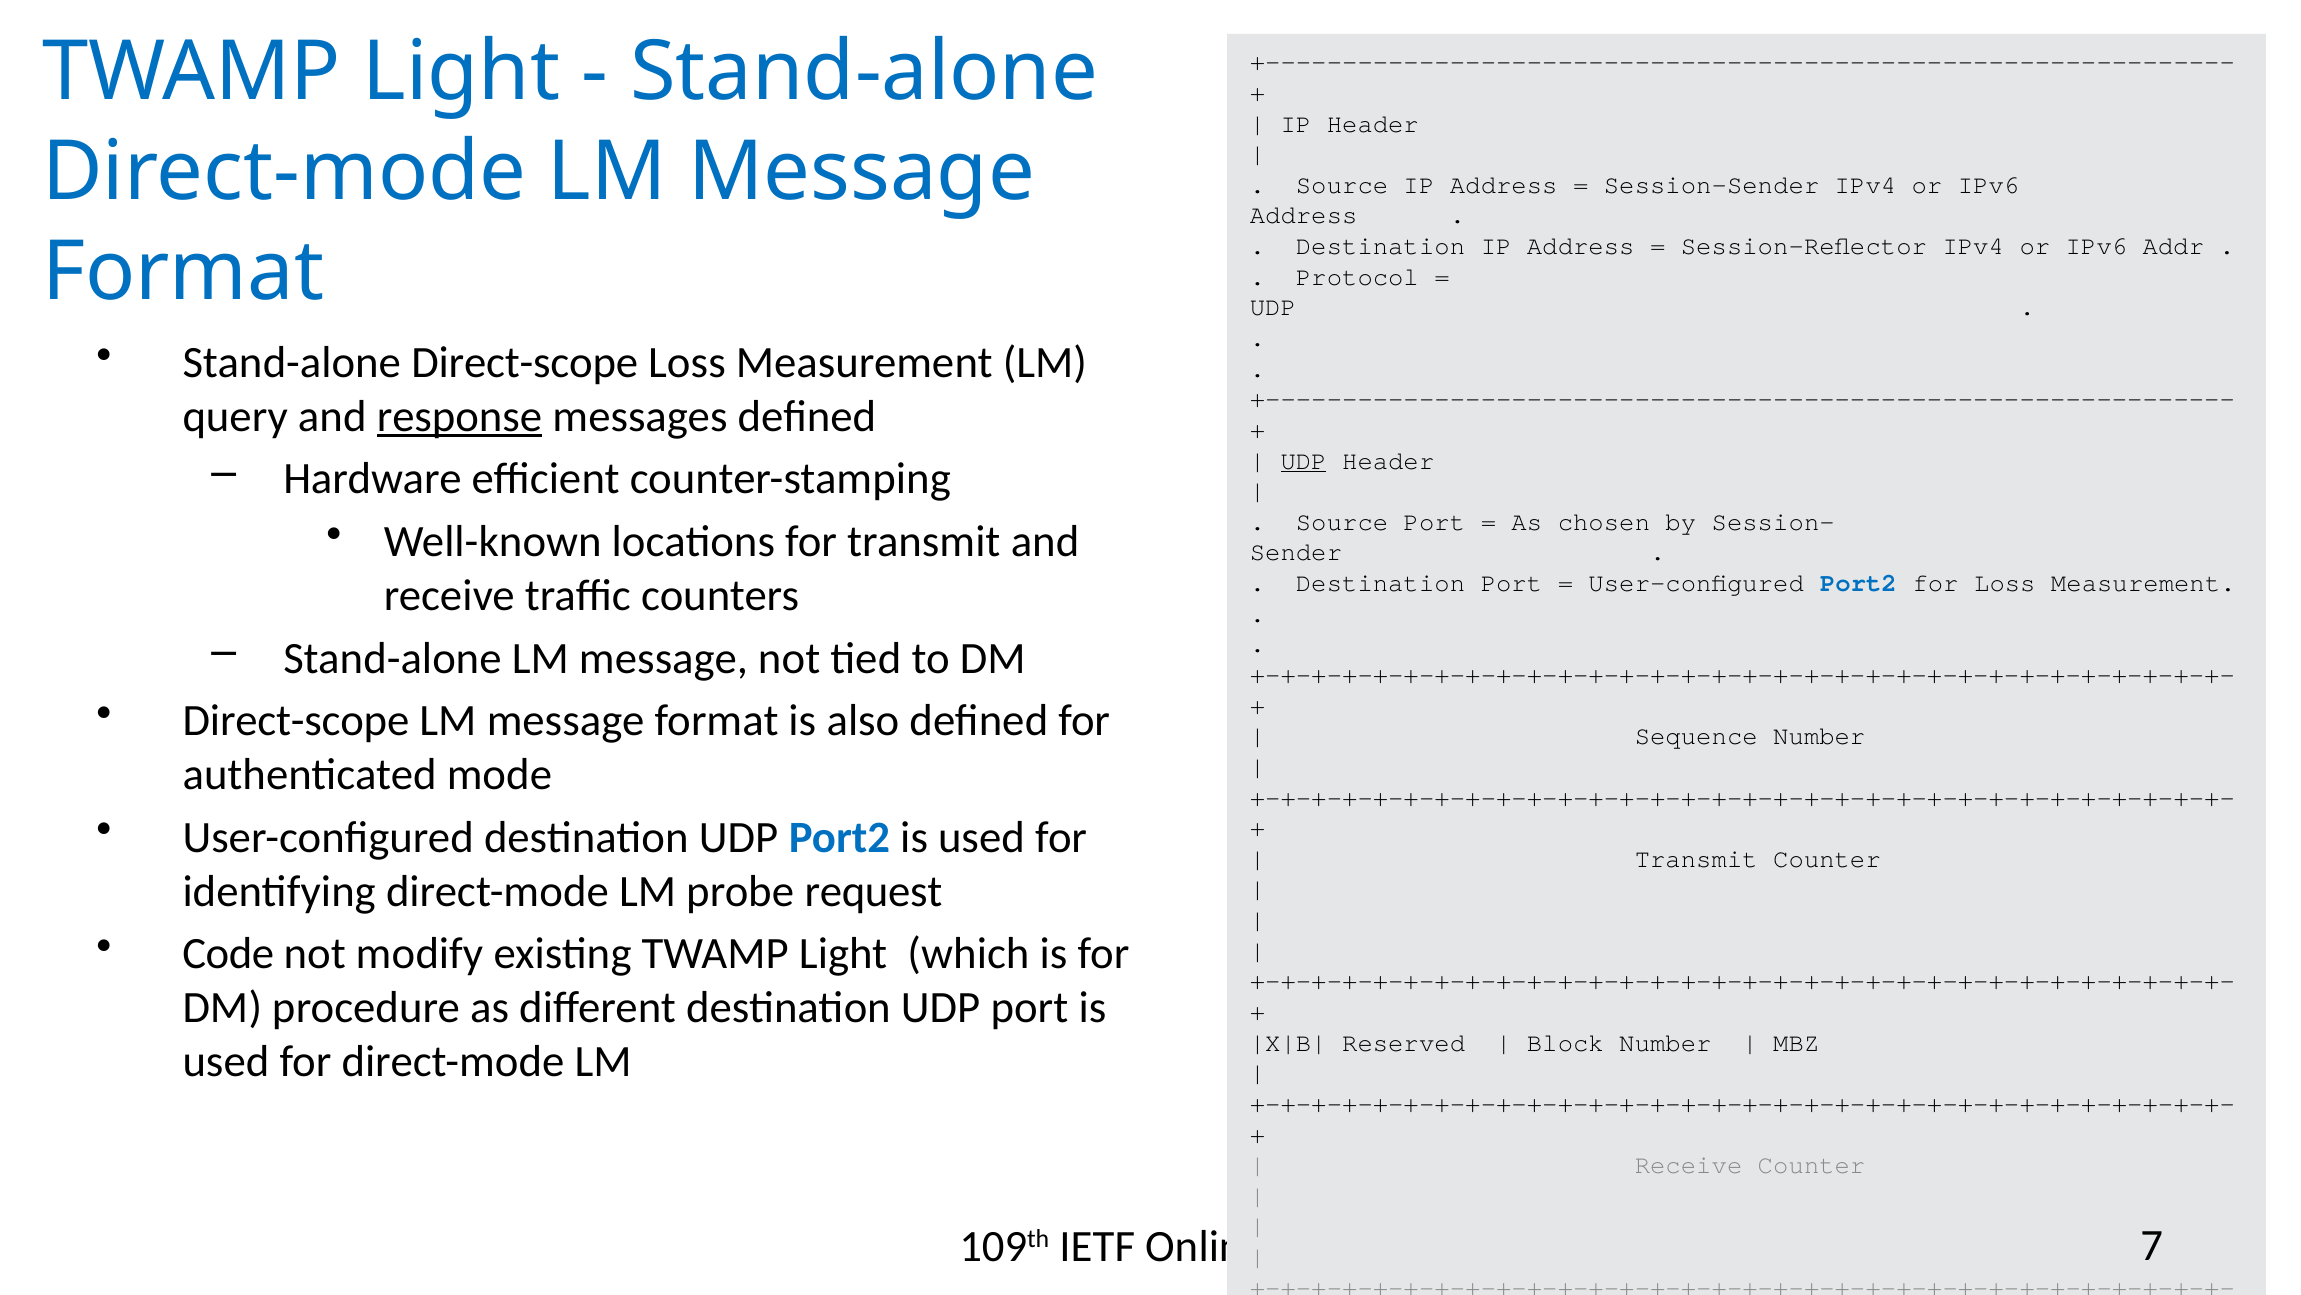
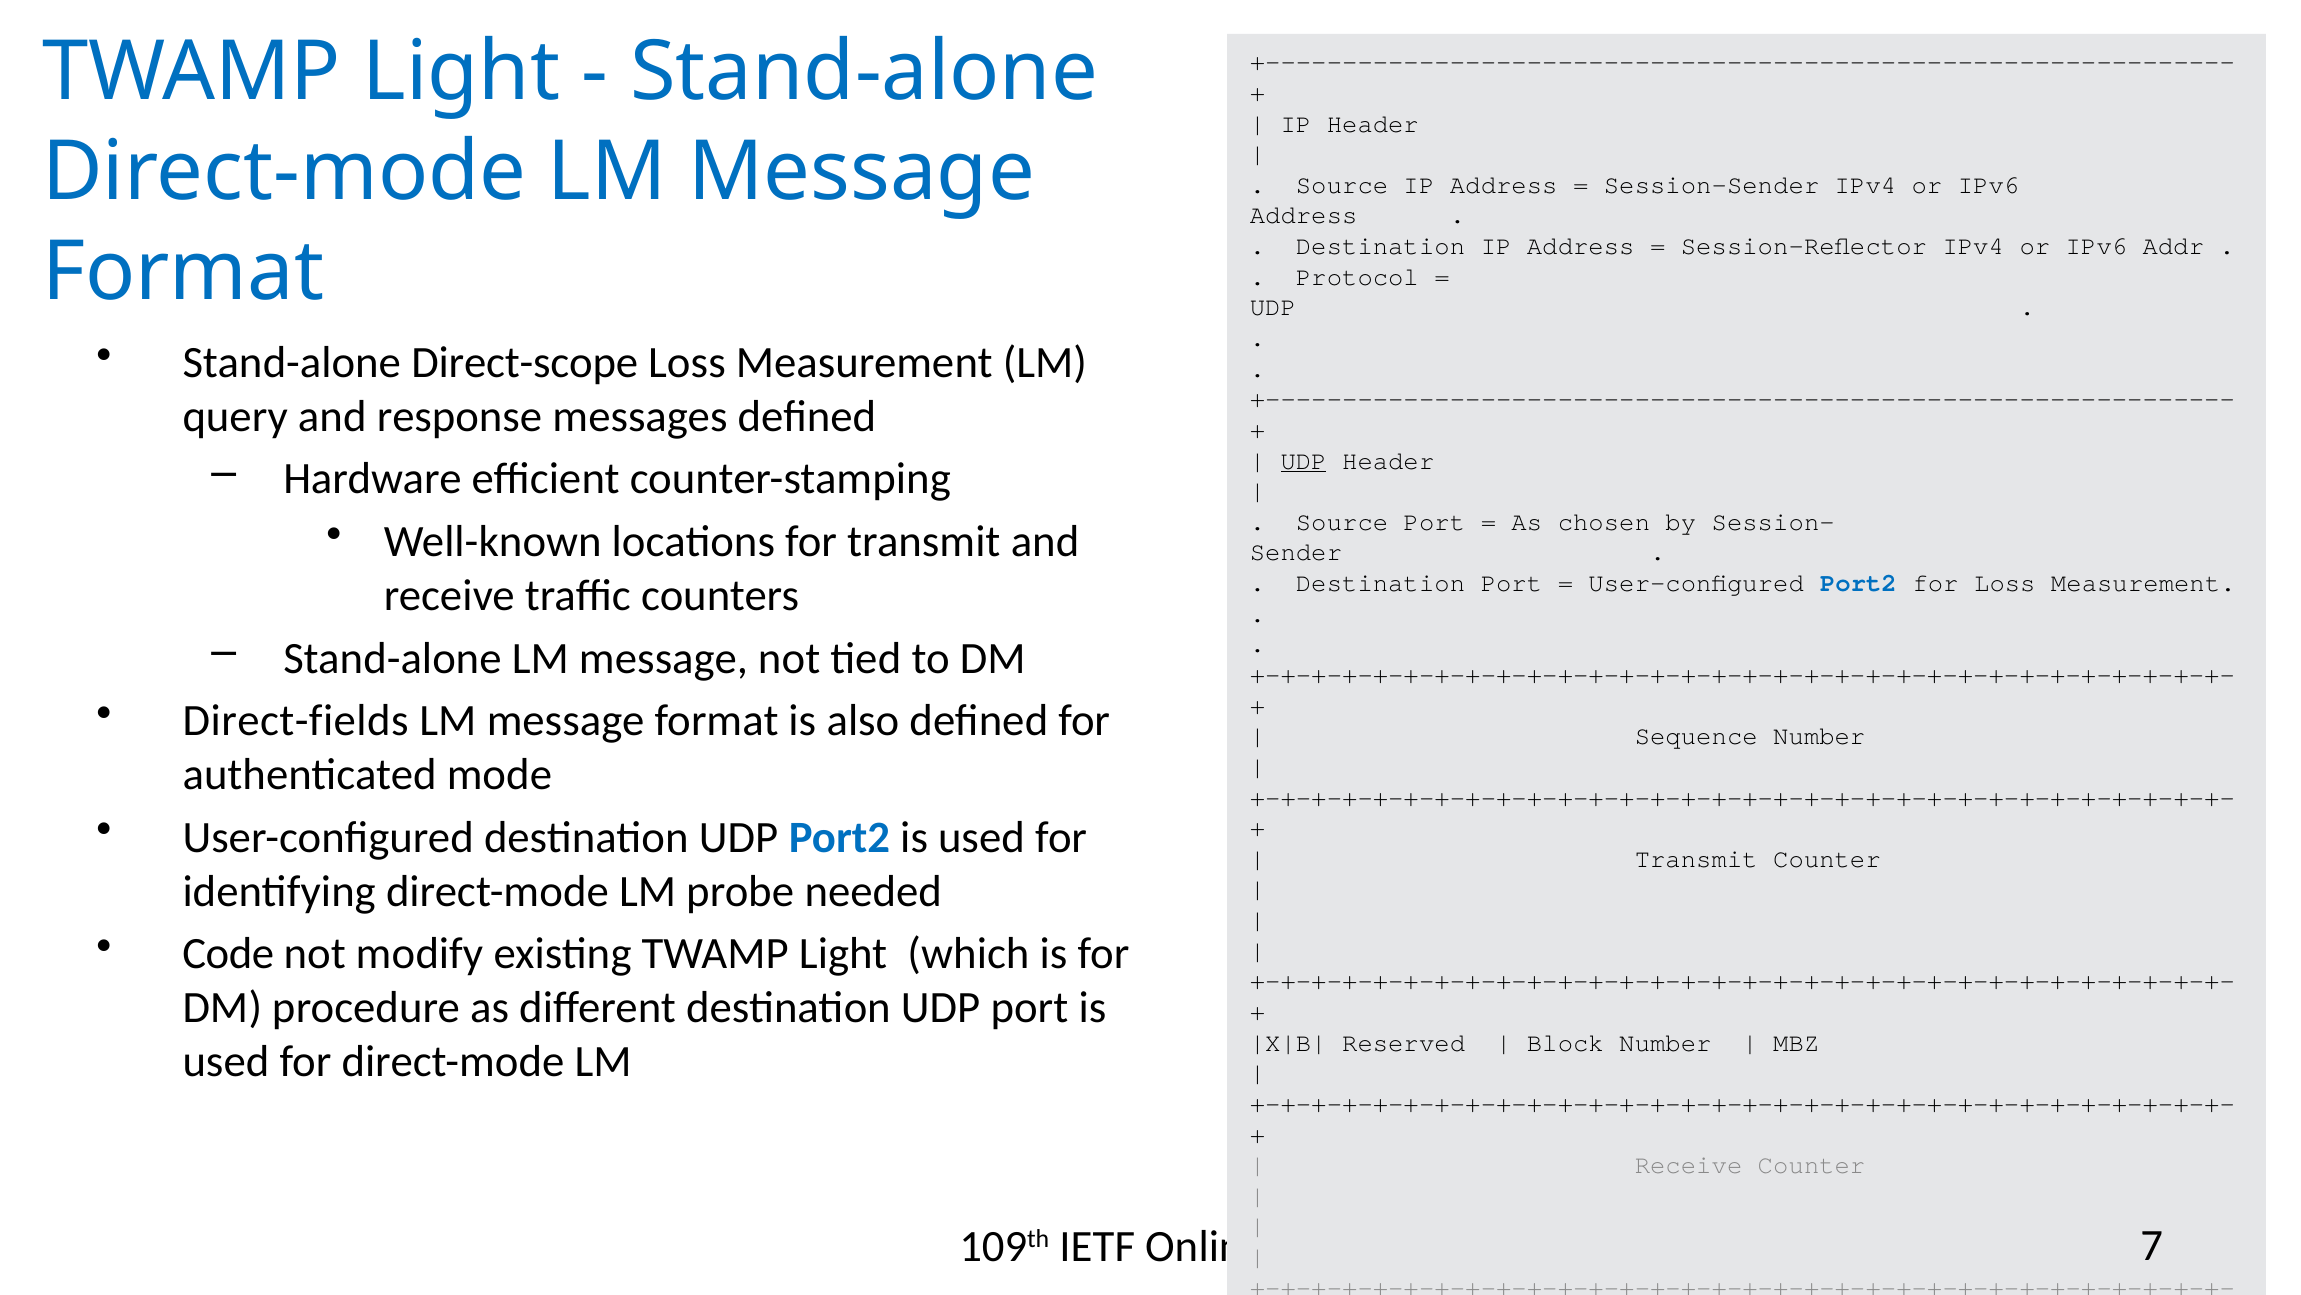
response underline: present -> none (459, 416)
Direct-scope: Direct-scope -> Direct-fields (296, 721)
request: request -> needed (873, 891)
